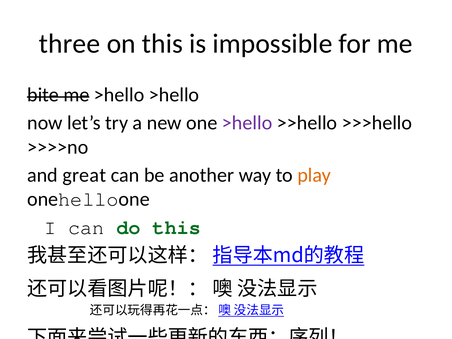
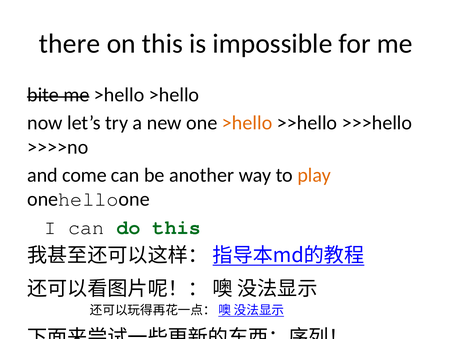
three: three -> there (69, 44)
>hello colour: purple -> orange (247, 123)
great: great -> come (84, 175)
